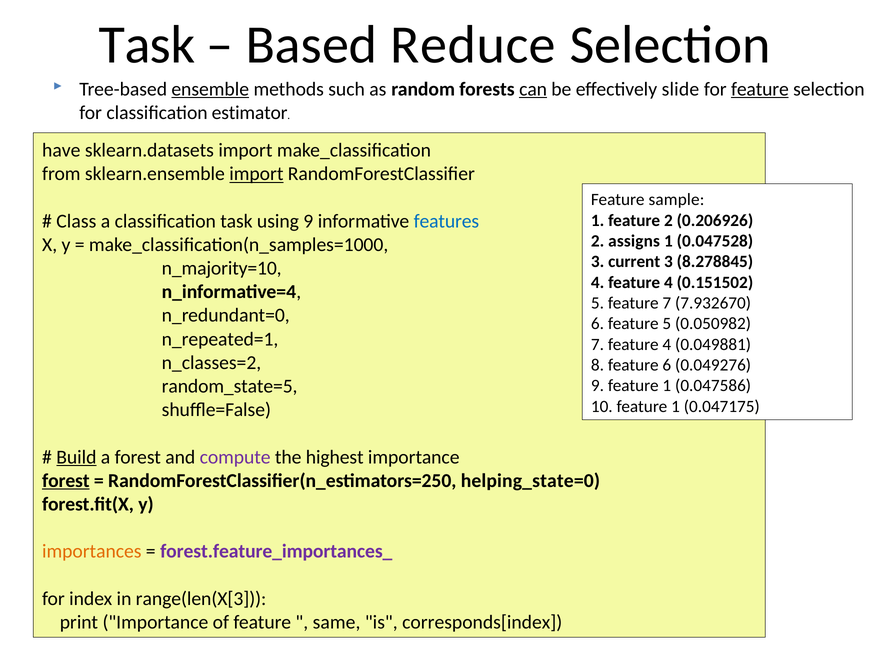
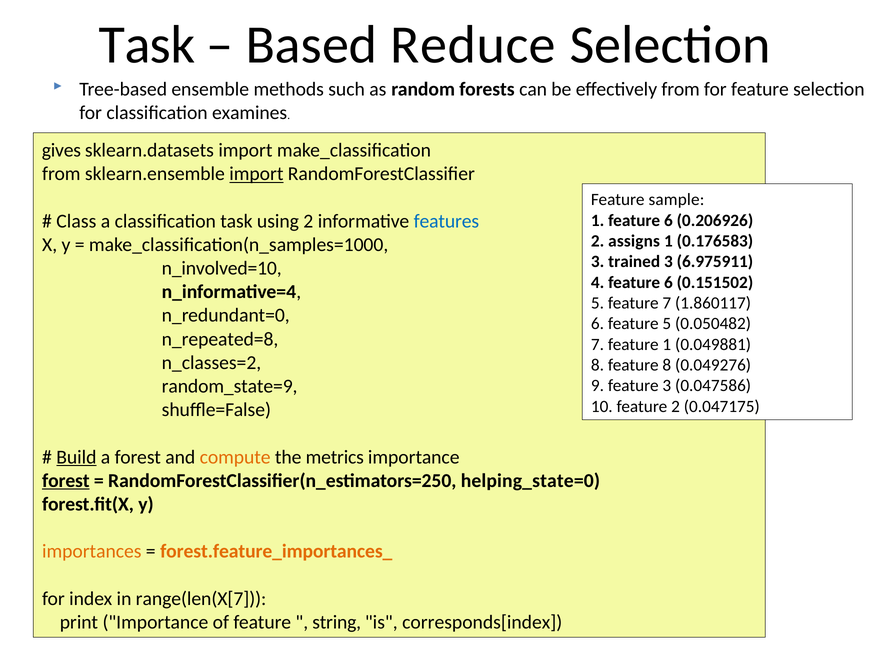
ensemble underline: present -> none (210, 89)
can underline: present -> none (533, 89)
effectively slide: slide -> from (681, 89)
feature underline: present -> none (760, 89)
estimator: estimator -> examines (250, 113)
have: have -> gives (61, 150)
using 9: 9 -> 2 (308, 221)
1 feature 2: 2 -> 6 (668, 220)
0.047528: 0.047528 -> 0.176583 (715, 241)
current: current -> trained (634, 262)
8.278845: 8.278845 -> 6.975911 (715, 262)
n_majority=10: n_majority=10 -> n_involved=10 (222, 268)
4 feature 4: 4 -> 6 (668, 282)
7.932670: 7.932670 -> 1.860117 (713, 303)
0.050982: 0.050982 -> 0.050482 (713, 324)
n_repeated=1: n_repeated=1 -> n_repeated=8 (220, 339)
7 feature 4: 4 -> 1 (667, 344)
feature 6: 6 -> 8 (667, 365)
random_state=5: random_state=5 -> random_state=9 (230, 386)
9 feature 1: 1 -> 3 (667, 386)
10 feature 1: 1 -> 2 (676, 406)
compute colour: purple -> orange (235, 457)
highest: highest -> metrics (335, 457)
forest.feature_importances_ colour: purple -> orange (276, 551)
range(len(X[3: range(len(X[3 -> range(len(X[7 (201, 598)
same: same -> string (337, 622)
